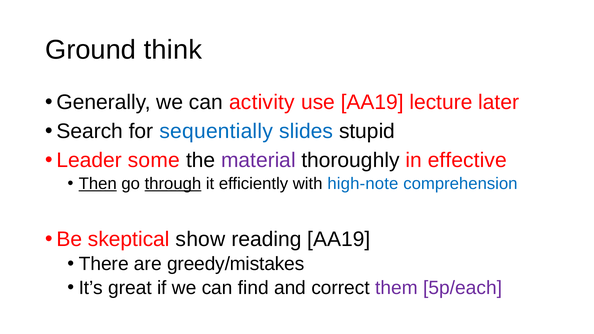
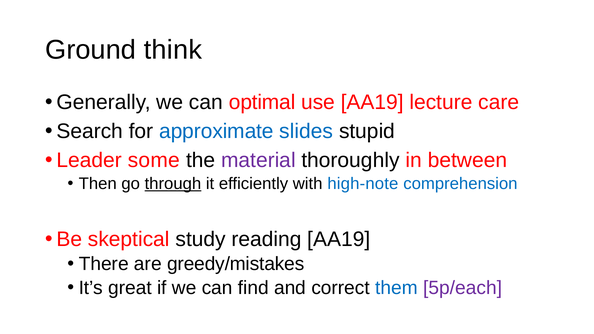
activity: activity -> optimal (262, 102)
later: later -> care (499, 102)
sequentially: sequentially -> approximate (216, 131)
effective: effective -> between (467, 160)
Then underline: present -> none (98, 184)
show: show -> study (201, 239)
them colour: purple -> blue (396, 288)
